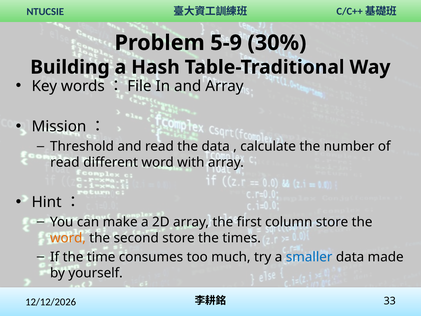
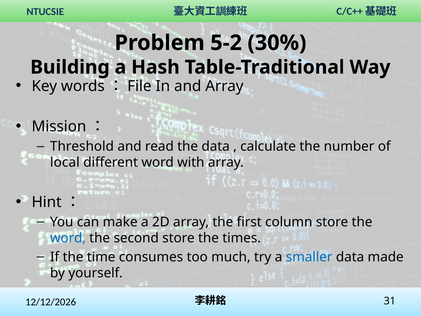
5-9: 5-9 -> 5-2 (226, 43)
read: read -> local (65, 162)
word colour: orange -> blue (68, 238)
33: 33 -> 31 (390, 301)
